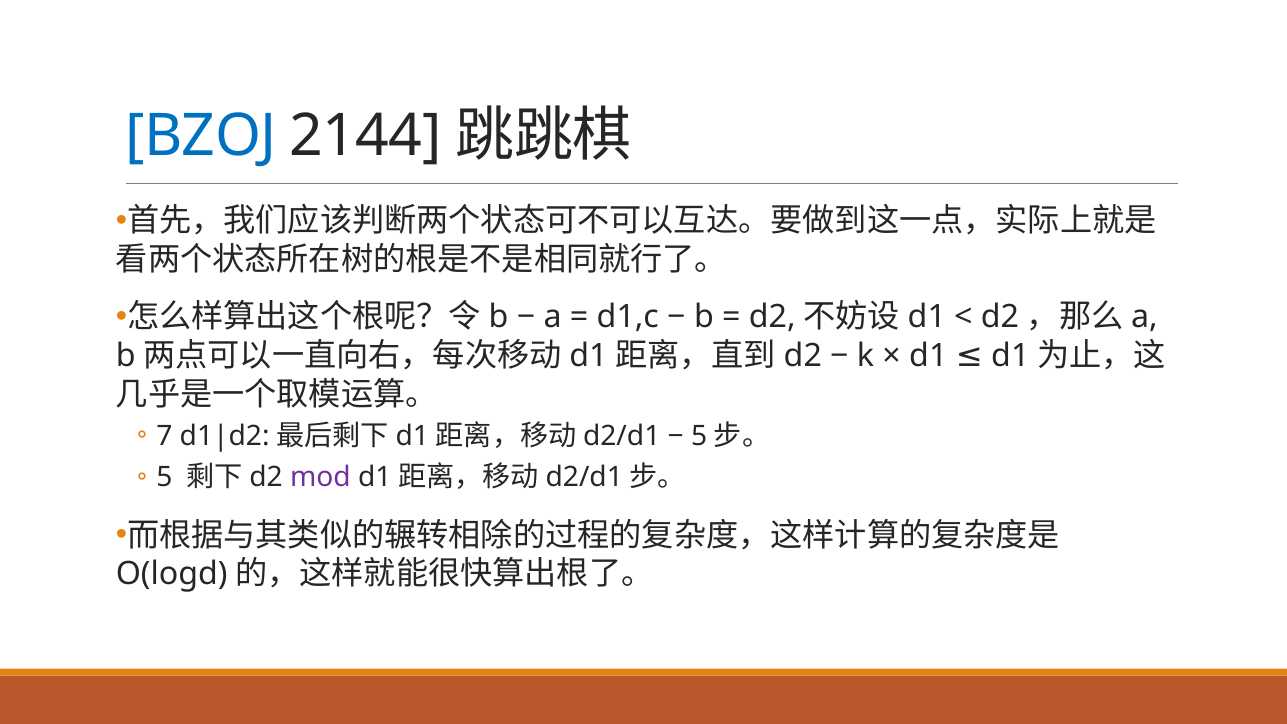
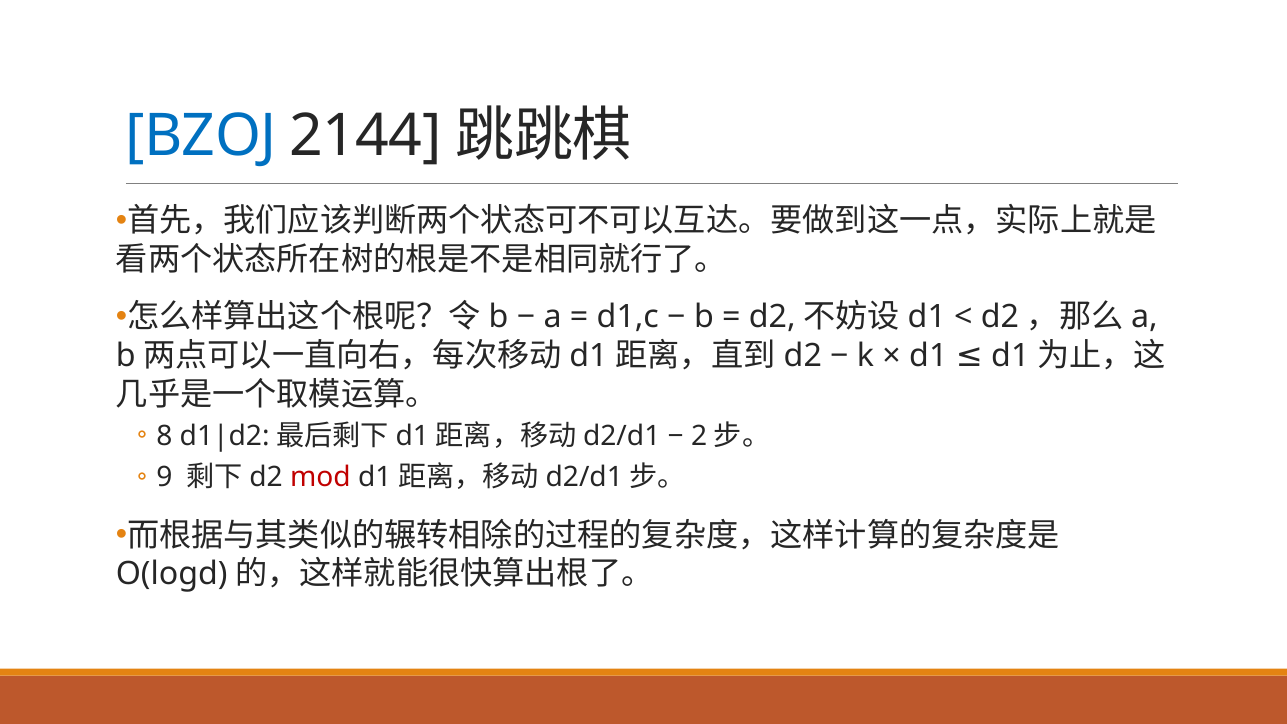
7: 7 -> 8 (164, 436)
5: 5 -> 2 (699, 436)
5: 5 -> 9 (164, 478)
mod colour: purple -> red (320, 478)
